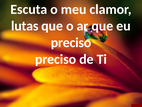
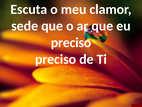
lutas: lutas -> sede (25, 26)
